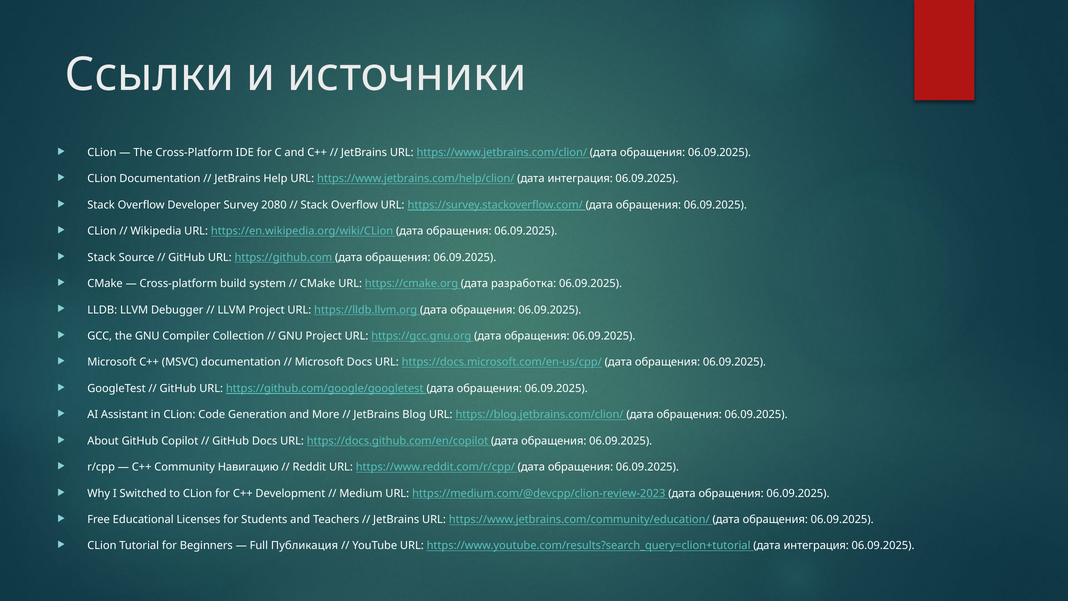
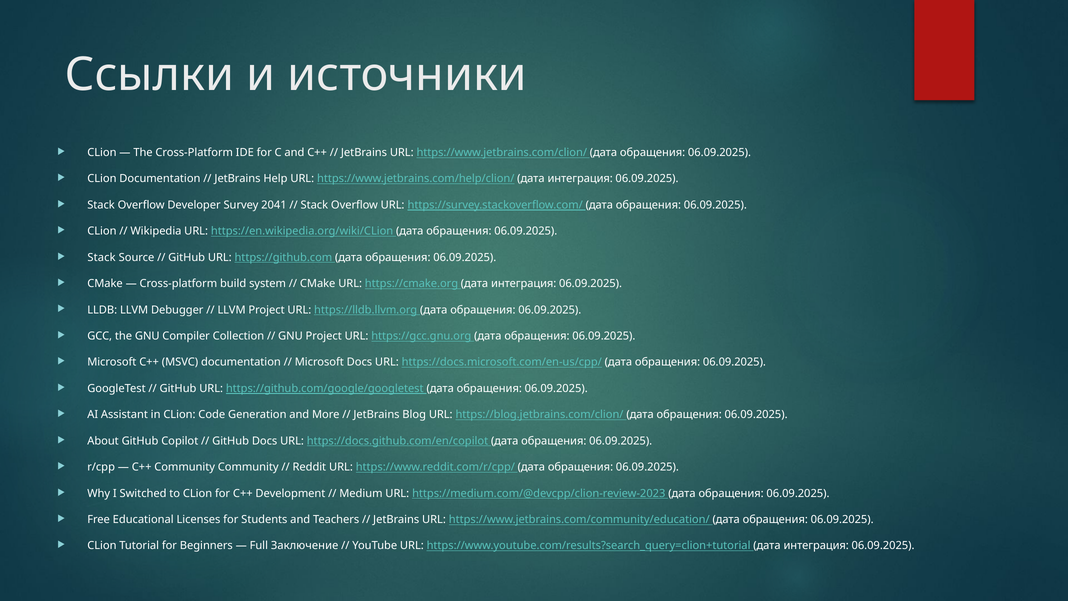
2080: 2080 -> 2041 (274, 205)
https://cmake.org дата разработка: разработка -> интеграция (524, 284)
Community Навигацию: Навигацию -> Community (248, 467)
Публикация: Публикация -> Заключение (305, 546)
